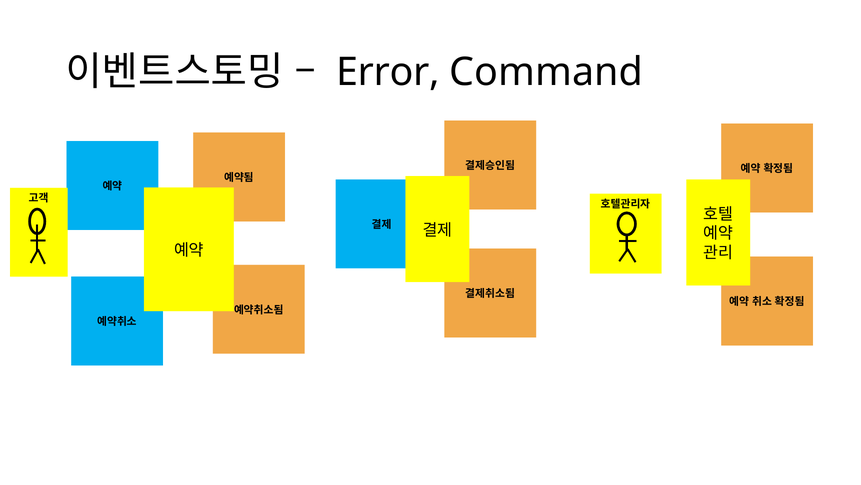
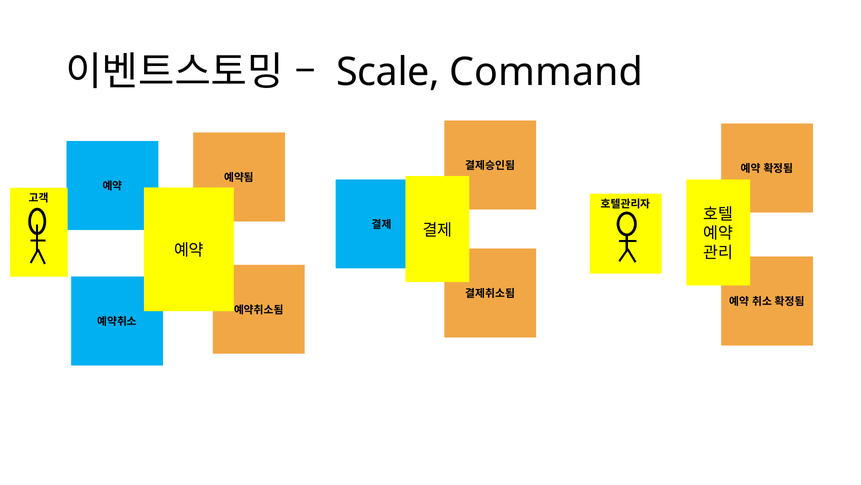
Error: Error -> Scale (388, 72)
